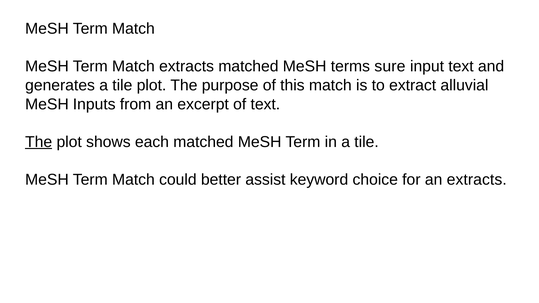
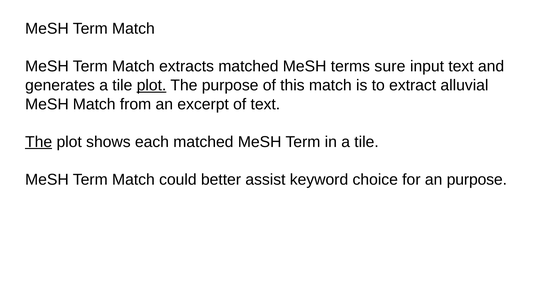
plot underline: none -> present (152, 85)
MeSH Inputs: Inputs -> Match (94, 104)
an extracts: extracts -> purpose (477, 180)
